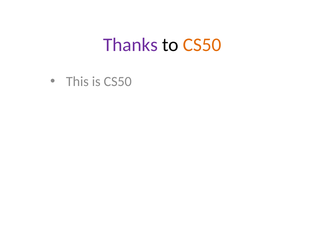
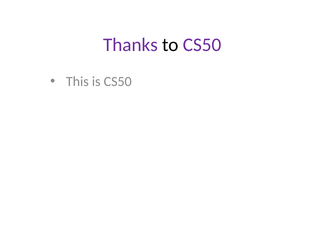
CS50 colour: orange -> purple (202, 45)
